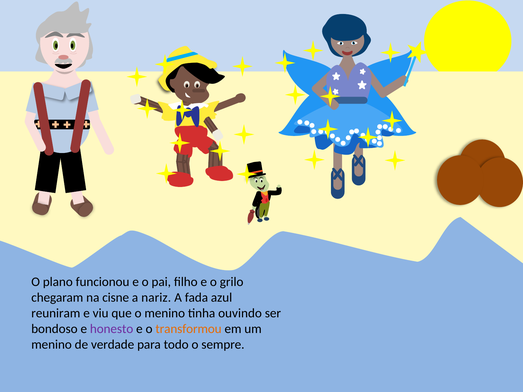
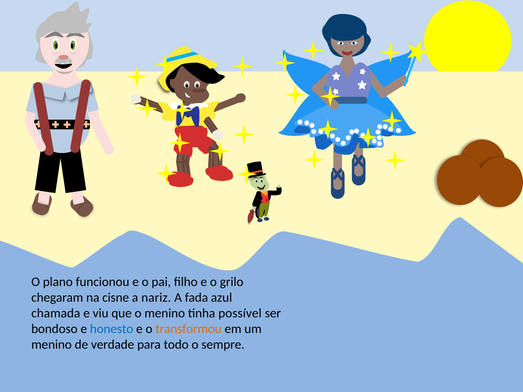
reuniram: reuniram -> chamada (56, 313)
ouvindo: ouvindo -> possível (240, 313)
honesto colour: purple -> blue (112, 329)
